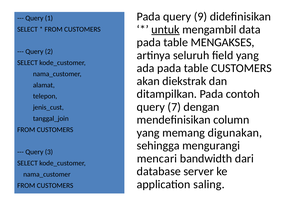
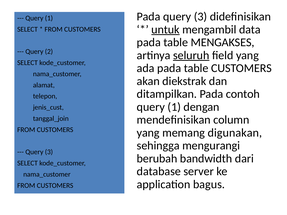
Pada query 9: 9 -> 3 (201, 17)
seluruh underline: none -> present (191, 55)
7: 7 -> 1 (174, 107)
mencari: mencari -> berubah (157, 159)
saling: saling -> bagus (209, 185)
